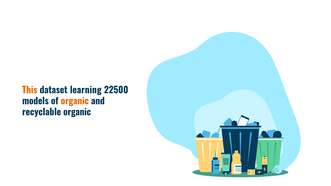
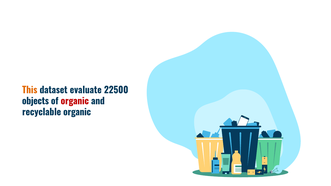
learning: learning -> evaluate (86, 90)
models: models -> objects (35, 101)
organic colour: orange -> red (75, 101)
